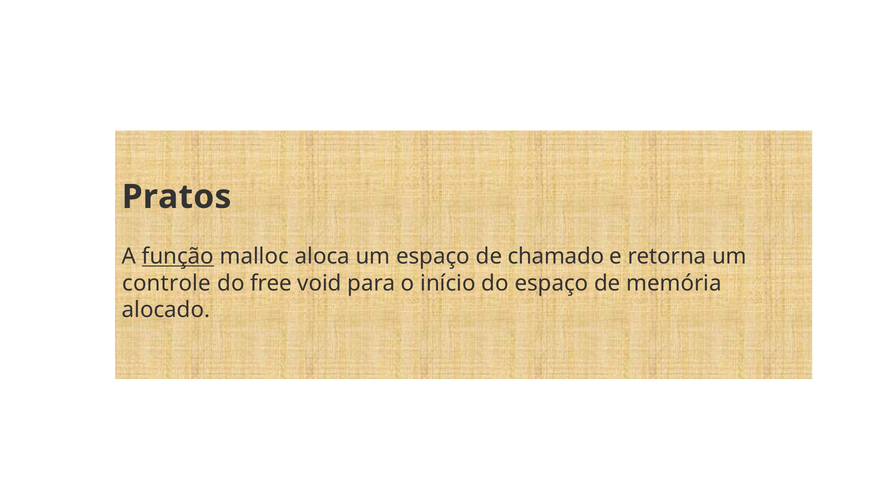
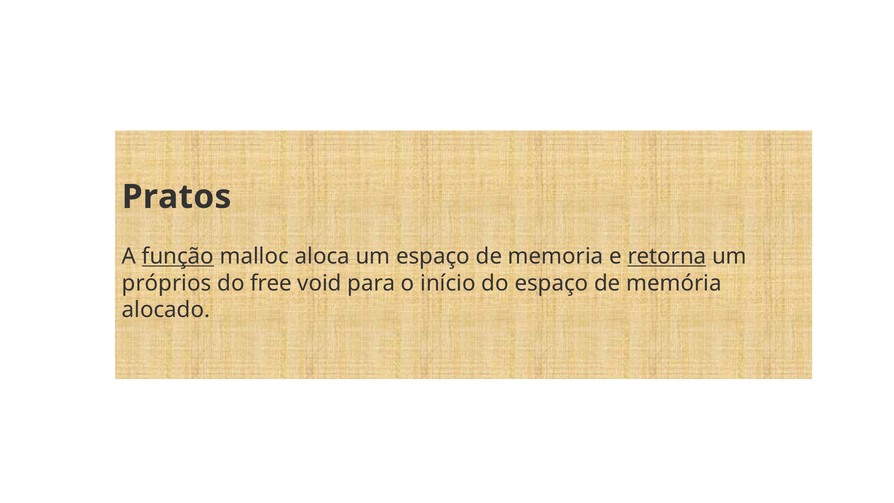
chamado: chamado -> memoria (556, 256)
retorna underline: none -> present (667, 256)
controle: controle -> próprios (167, 283)
